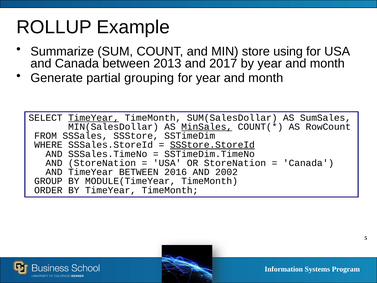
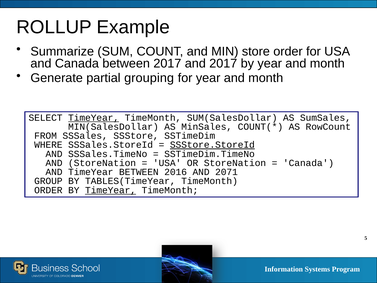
store using: using -> order (288, 51)
between 2013: 2013 -> 2017 (167, 63)
MinSales underline: present -> none (207, 127)
2002: 2002 -> 2071 (226, 172)
MODULE(TimeYear: MODULE(TimeYear -> TABLES(TimeYear (130, 181)
TimeYear underline: none -> present (111, 190)
